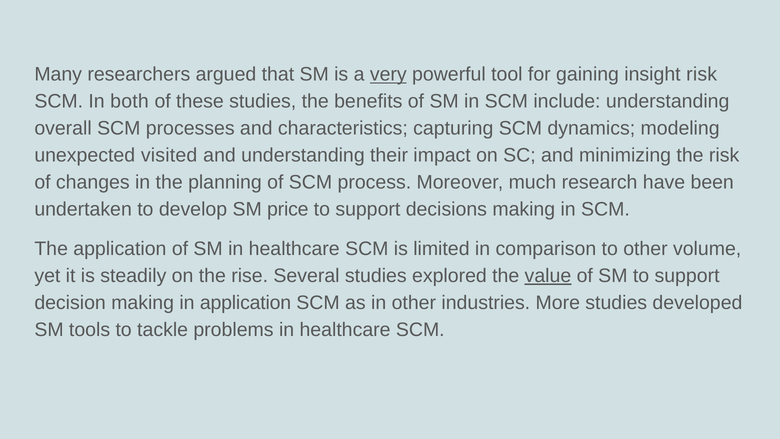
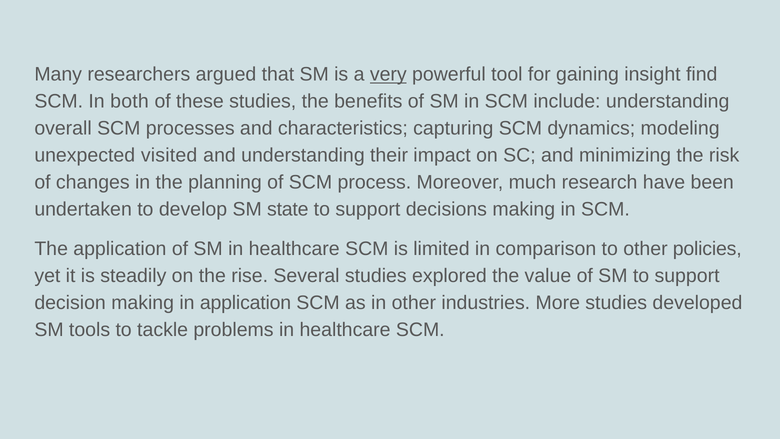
insight risk: risk -> find (702, 74)
price: price -> state (288, 209)
volume: volume -> policies (707, 249)
value underline: present -> none (548, 276)
